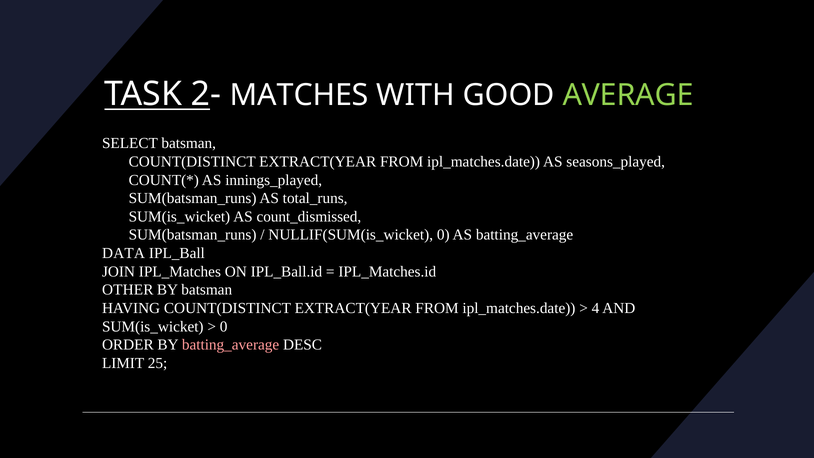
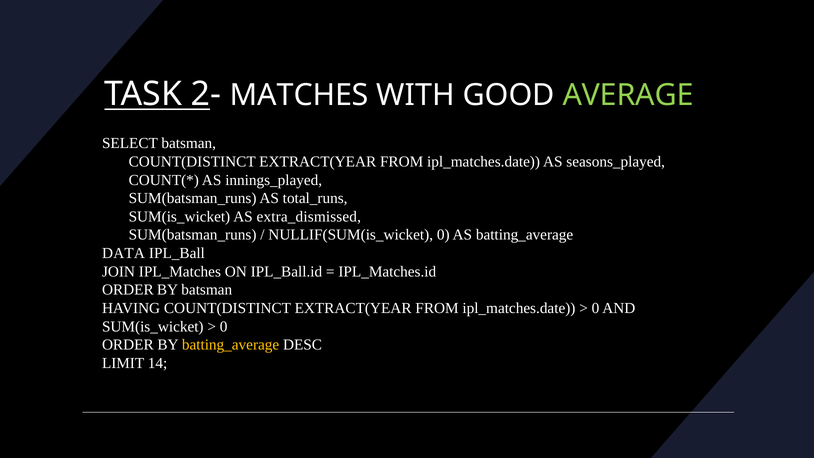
count_dismissed: count_dismissed -> extra_dismissed (309, 217)
OTHER: OTHER -> ORDER (128, 290)
4: 4 -> 0 (596, 308)
batting_average colour: pink -> yellow (231, 345)
25: 25 -> 14 (158, 363)
